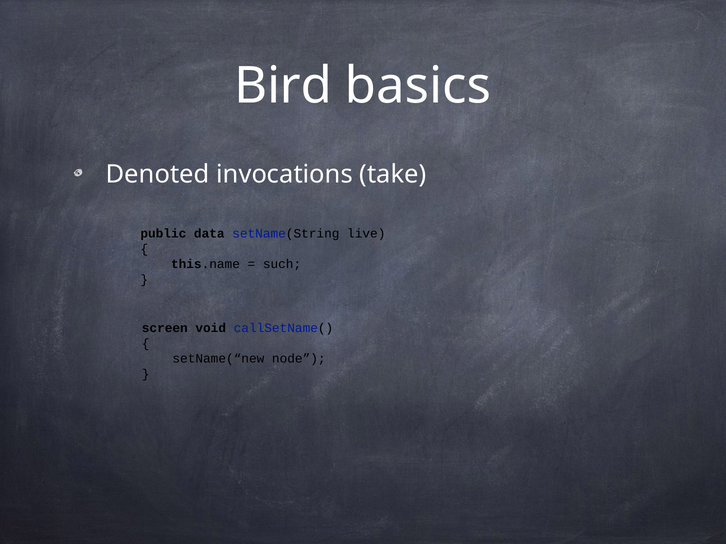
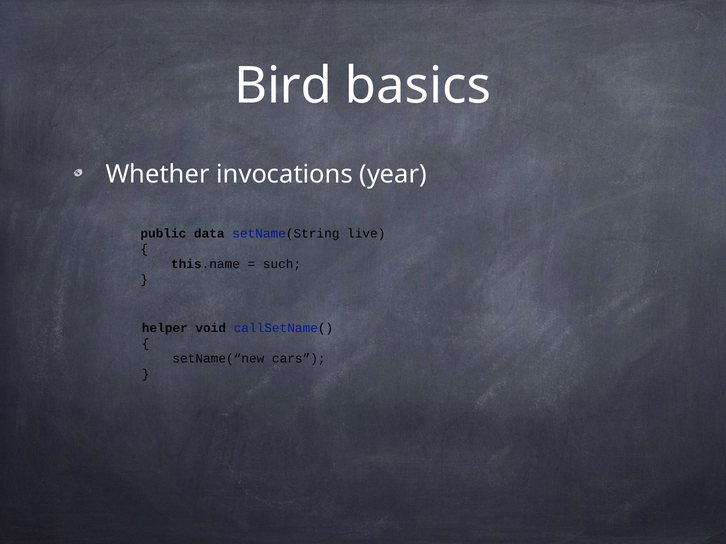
Denoted: Denoted -> Whether (158, 175)
take: take -> year (393, 175)
screen: screen -> helper (165, 328)
node: node -> cars (299, 359)
